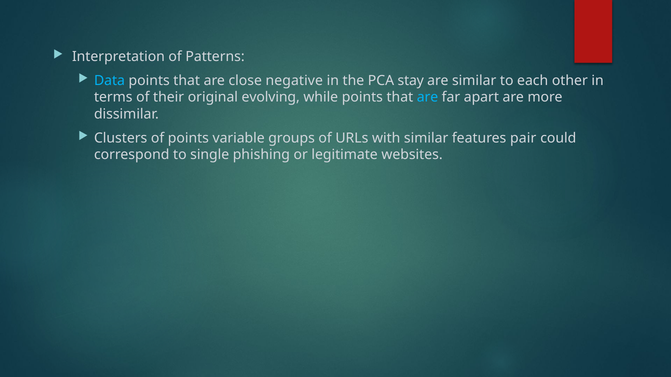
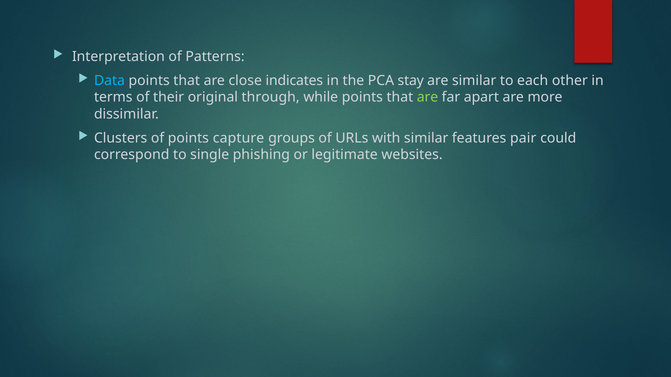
negative: negative -> indicates (294, 81)
evolving: evolving -> through (271, 97)
are colour: light blue -> light green (428, 97)
variable: variable -> capture (239, 138)
